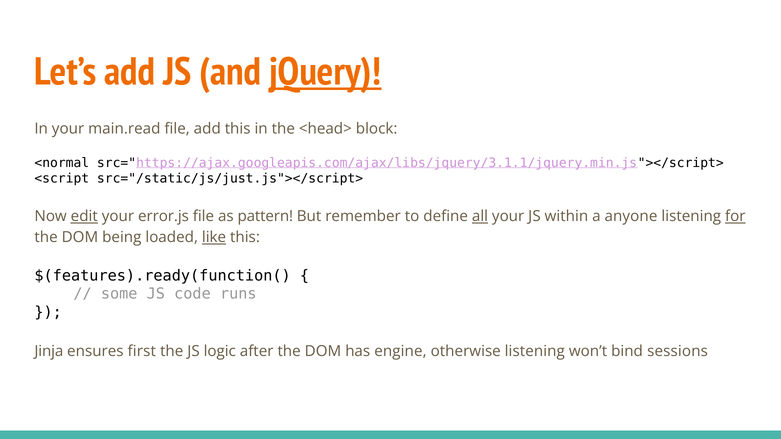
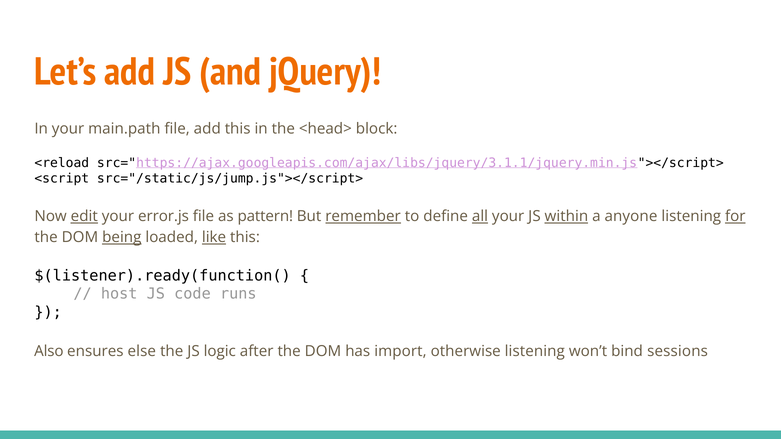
jQuery underline: present -> none (325, 72)
main.read: main.read -> main.path (124, 129)
<normal: <normal -> <reload (62, 163)
src="/static/js/just.js"></script>: src="/static/js/just.js"></script> -> src="/static/js/jump.js"></script> (230, 179)
remember underline: none -> present (363, 217)
within underline: none -> present (566, 217)
being underline: none -> present (122, 238)
$(features).ready(function(: $(features).ready(function( -> $(listener).ready(function( (163, 276)
some: some -> host (119, 294)
Jinja: Jinja -> Also (49, 351)
first: first -> else (142, 351)
engine: engine -> import (400, 351)
